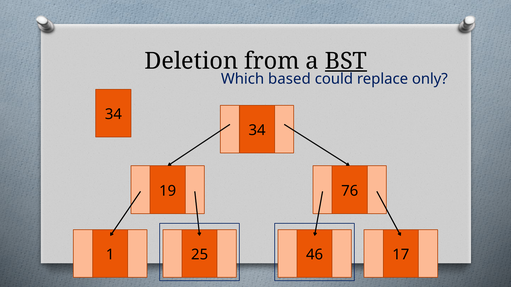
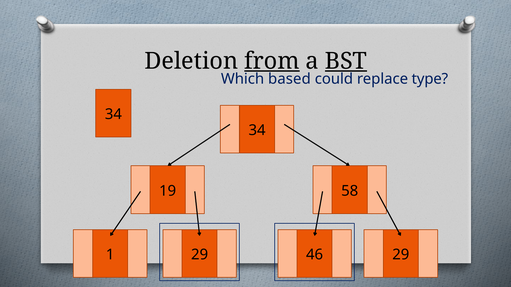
from underline: none -> present (272, 61)
only: only -> type (430, 79)
76: 76 -> 58 (350, 191)
1 25: 25 -> 29 (200, 255)
46 17: 17 -> 29 (401, 255)
